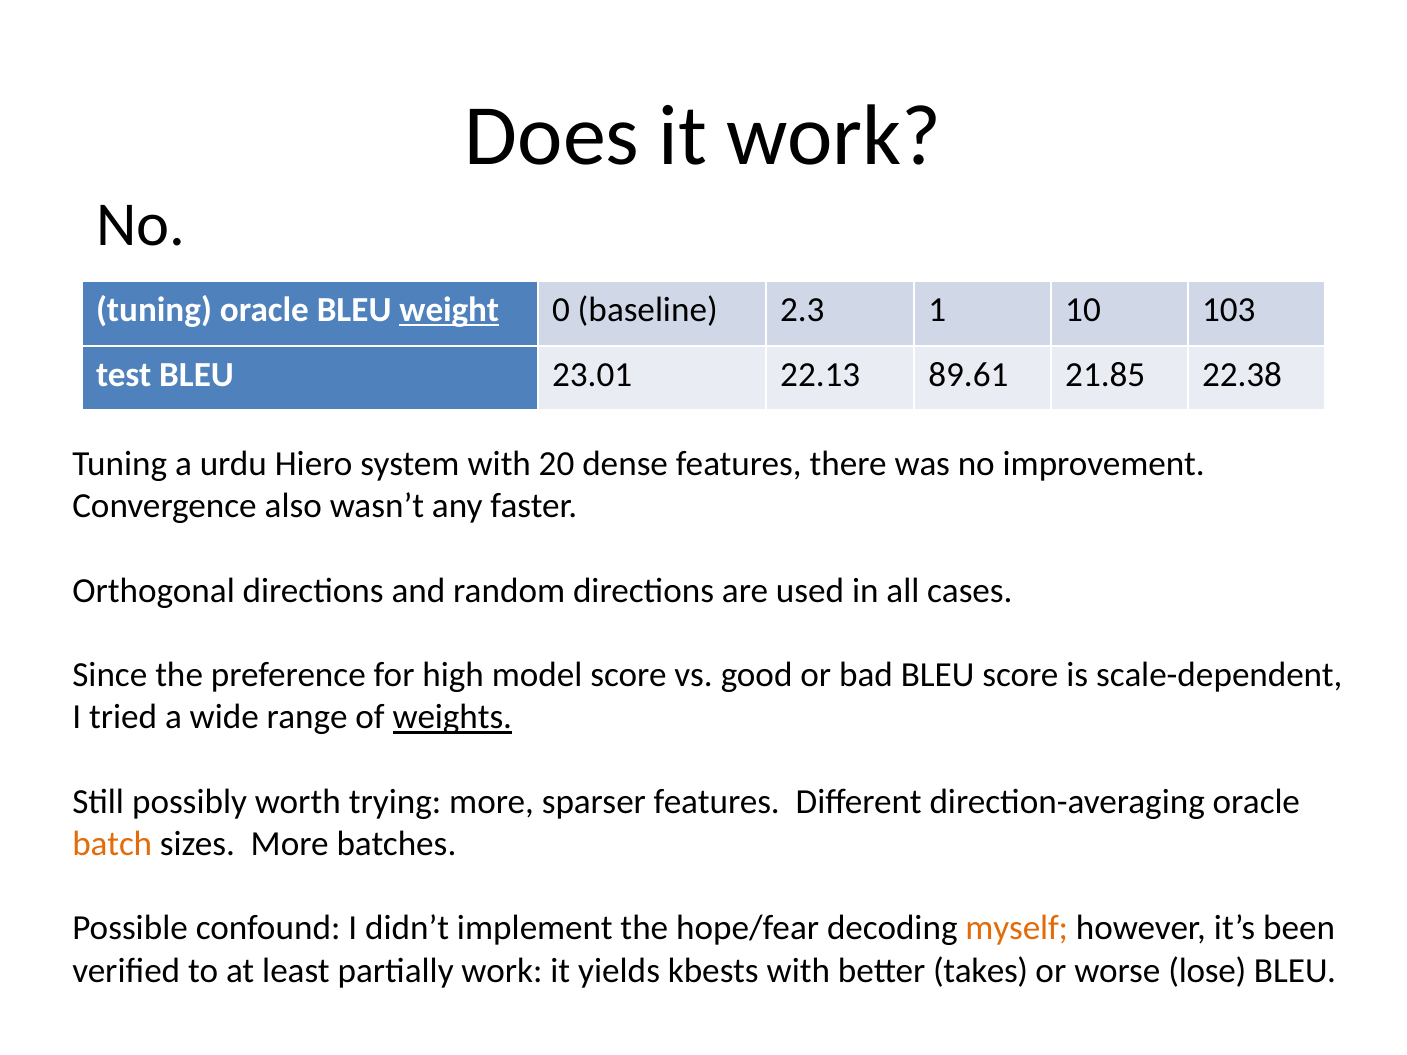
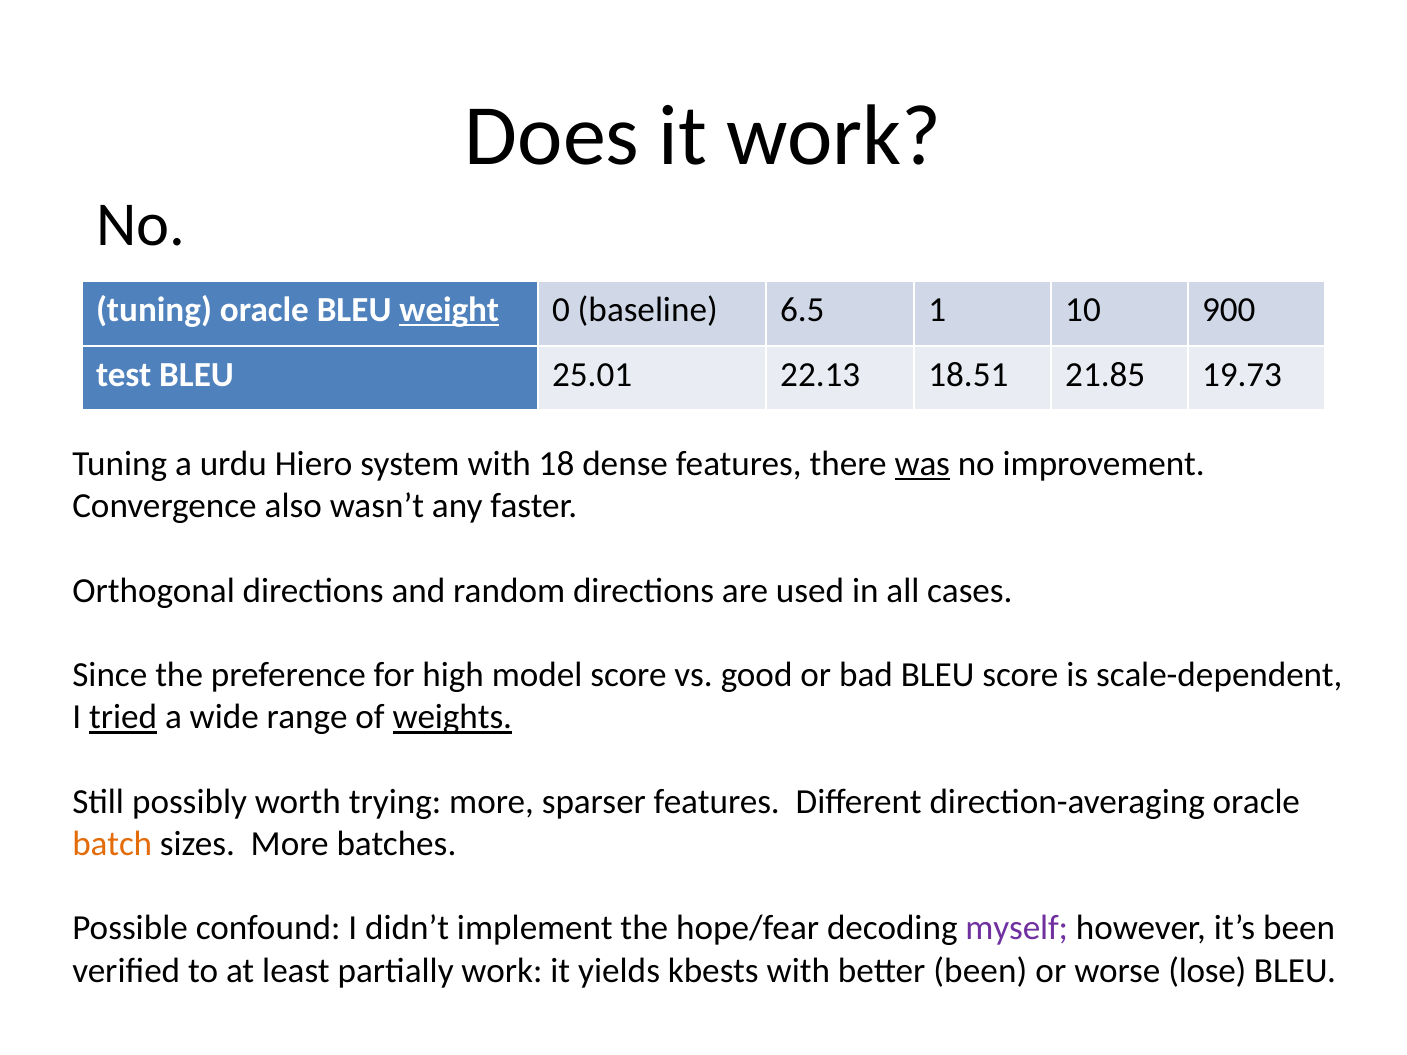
2.3: 2.3 -> 6.5 (802, 310)
103: 103 -> 900 (1229, 310)
23.01: 23.01 -> 25.01 (592, 375)
89.61: 89.61 -> 18.51 (968, 375)
22.38: 22.38 -> 19.73 (1242, 375)
20: 20 -> 18 (557, 464)
was underline: none -> present (922, 464)
tried underline: none -> present (123, 718)
myself colour: orange -> purple (1017, 929)
better takes: takes -> been (980, 971)
